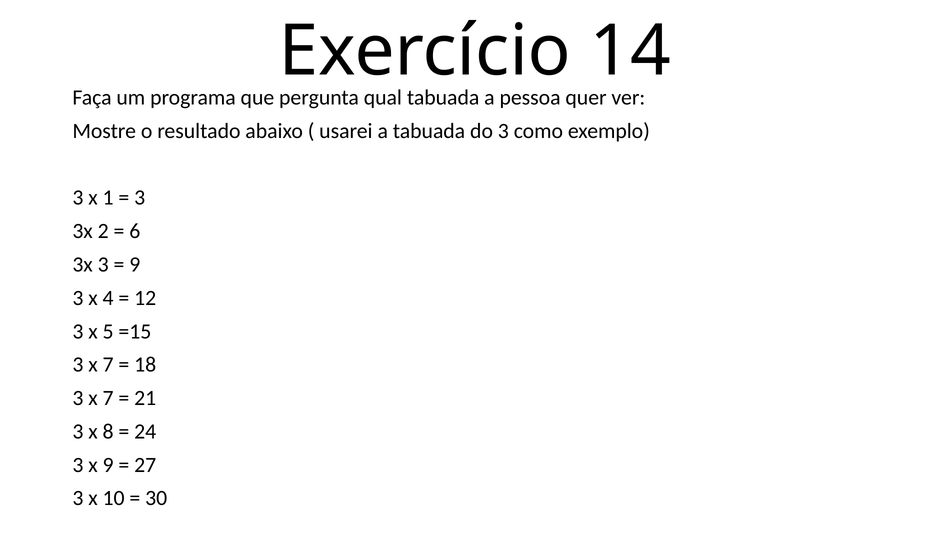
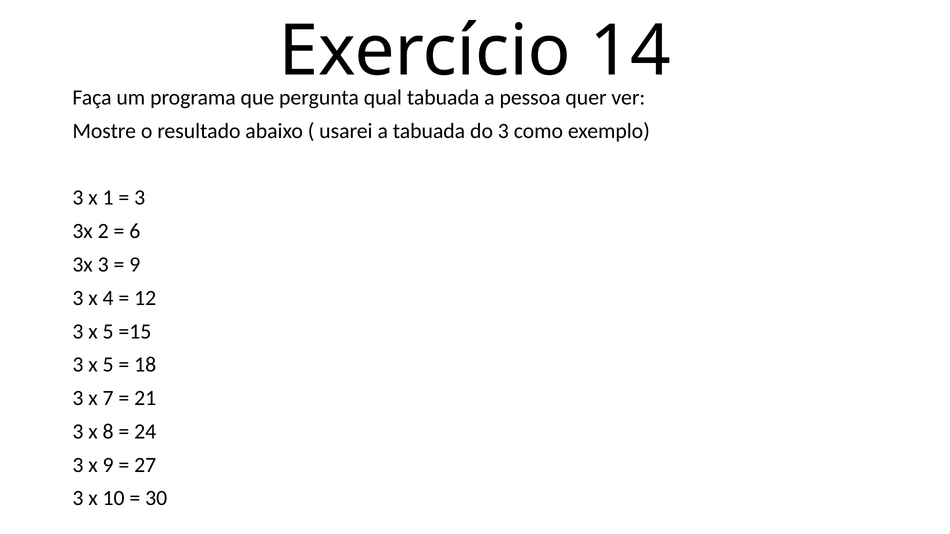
7: 7 -> 5 (108, 365)
